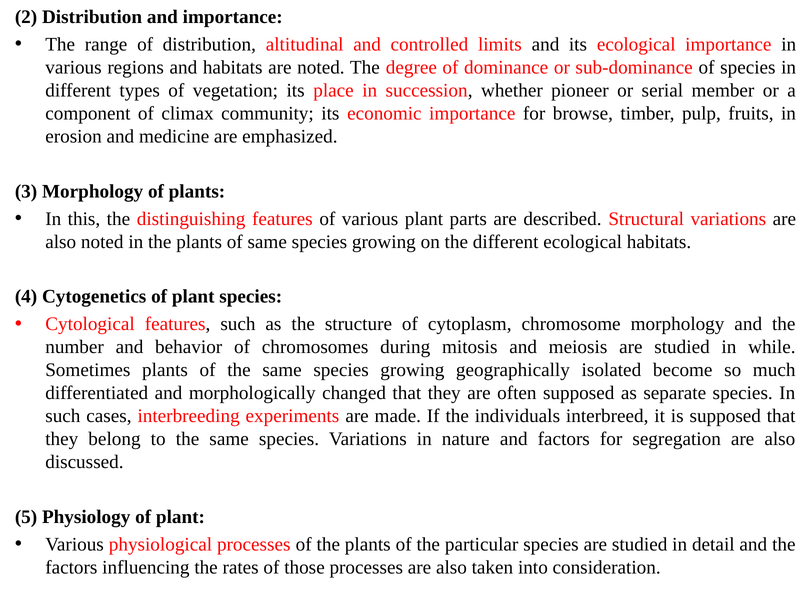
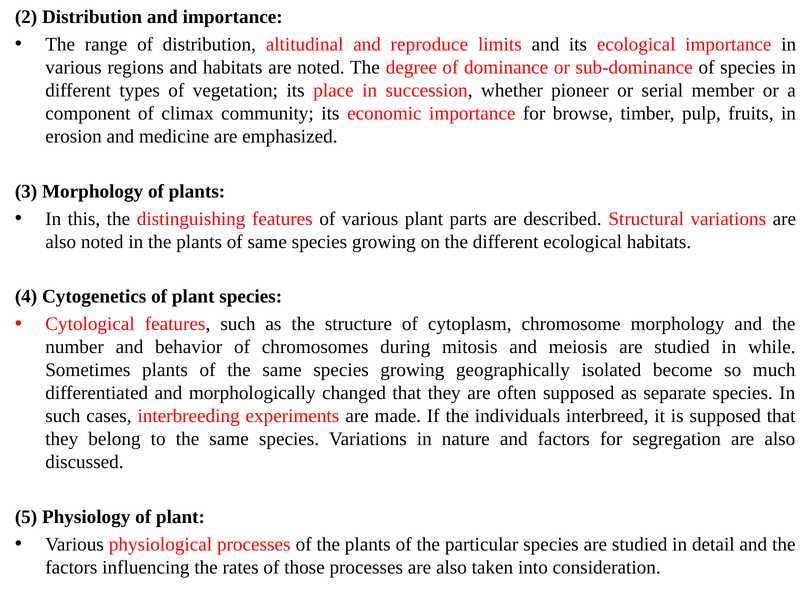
controlled: controlled -> reproduce (429, 44)
